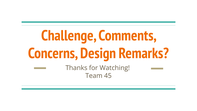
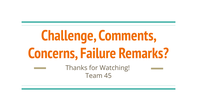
Design: Design -> Failure (98, 53)
